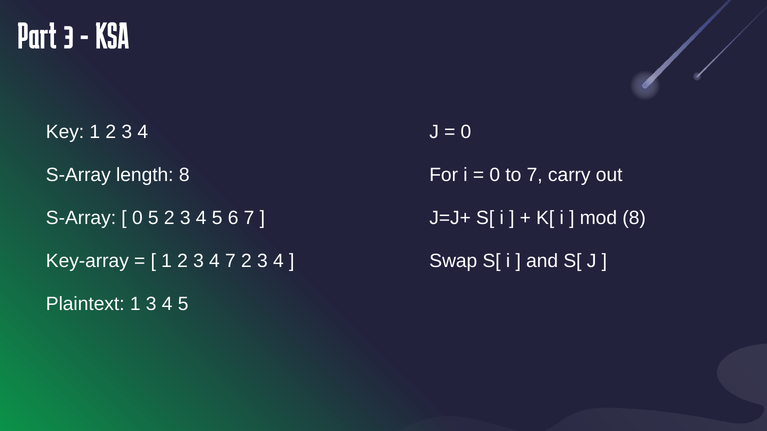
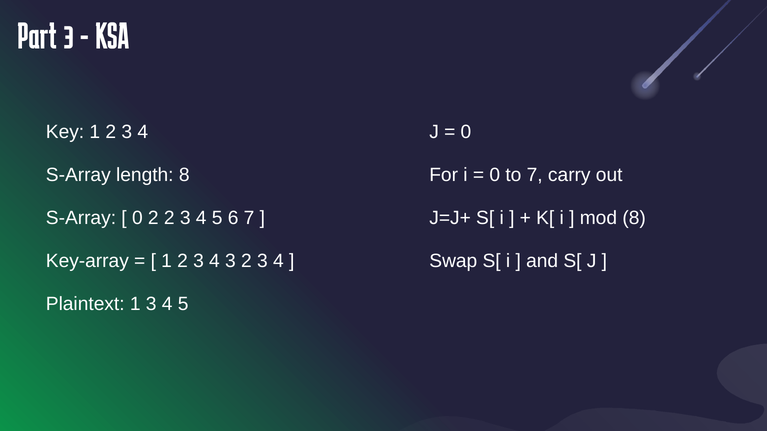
0 5: 5 -> 2 (153, 218)
4 7: 7 -> 3 (230, 261)
